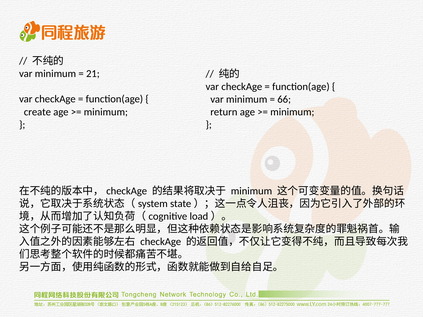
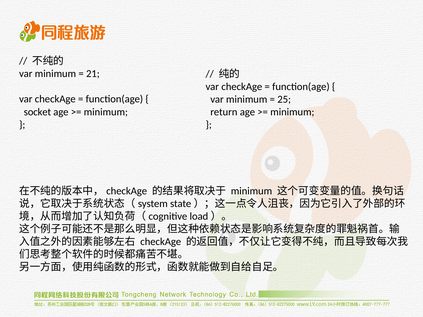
66: 66 -> 25 (284, 99)
create: create -> socket (37, 112)
